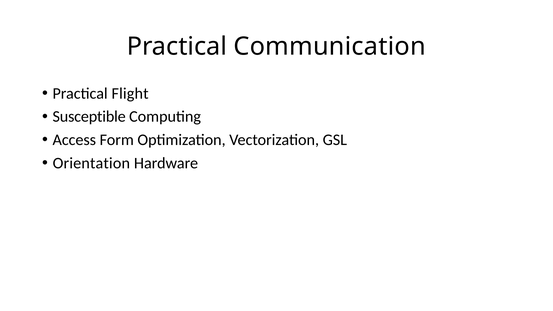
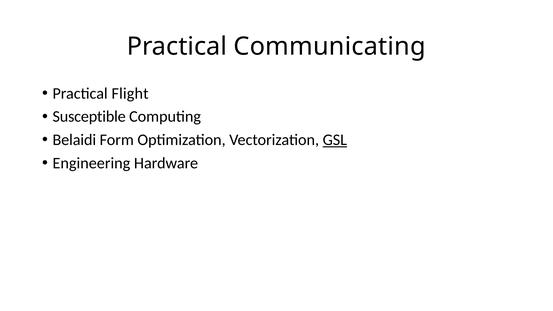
Communication: Communication -> Communicating (330, 46)
Access: Access -> Belaidi (74, 140)
GSL underline: none -> present (335, 140)
Orientation: Orientation -> Engineering (91, 163)
